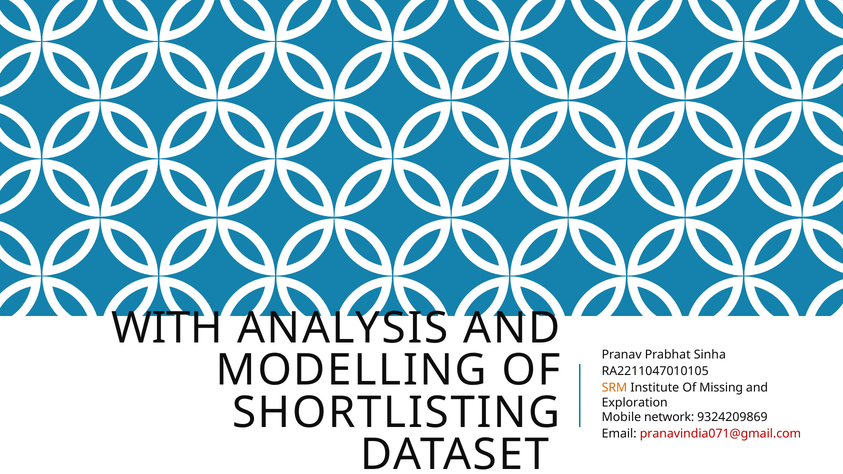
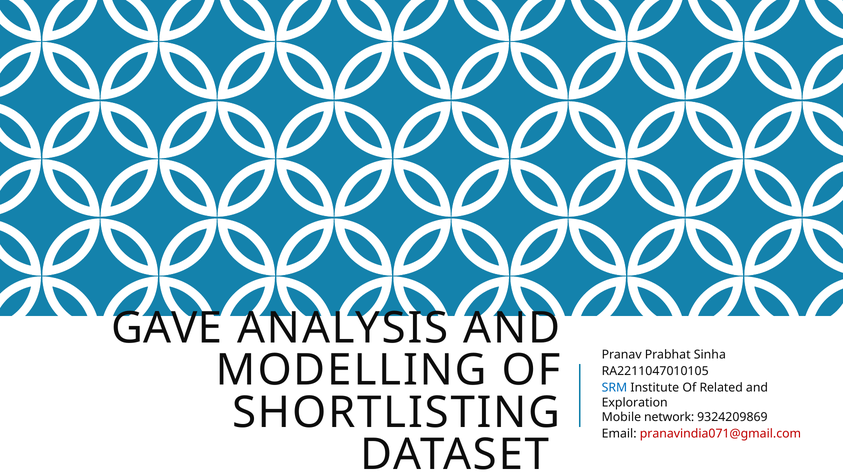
WITH: WITH -> GAVE (167, 328)
SRM colour: orange -> blue (614, 388)
Missing: Missing -> Related (721, 388)
